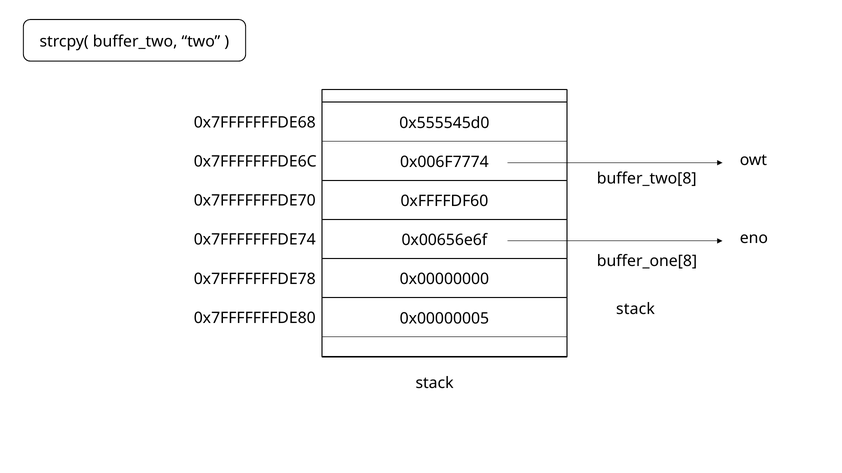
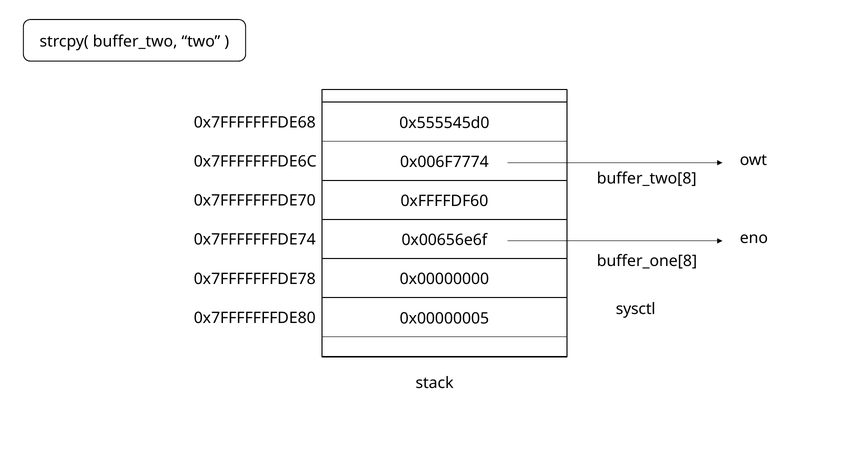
stack: stack -> sysctl (636, 309)
